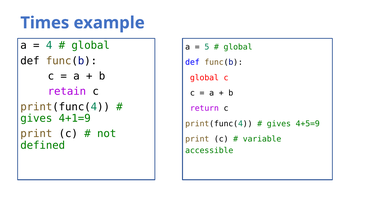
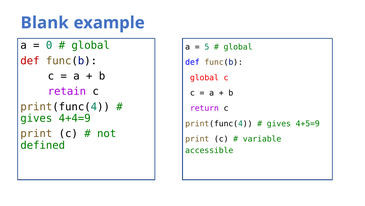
Times: Times -> Blank (45, 23)
4: 4 -> 0 (49, 45)
def colour: black -> red (30, 61)
4+1=9: 4+1=9 -> 4+4=9 (75, 118)
